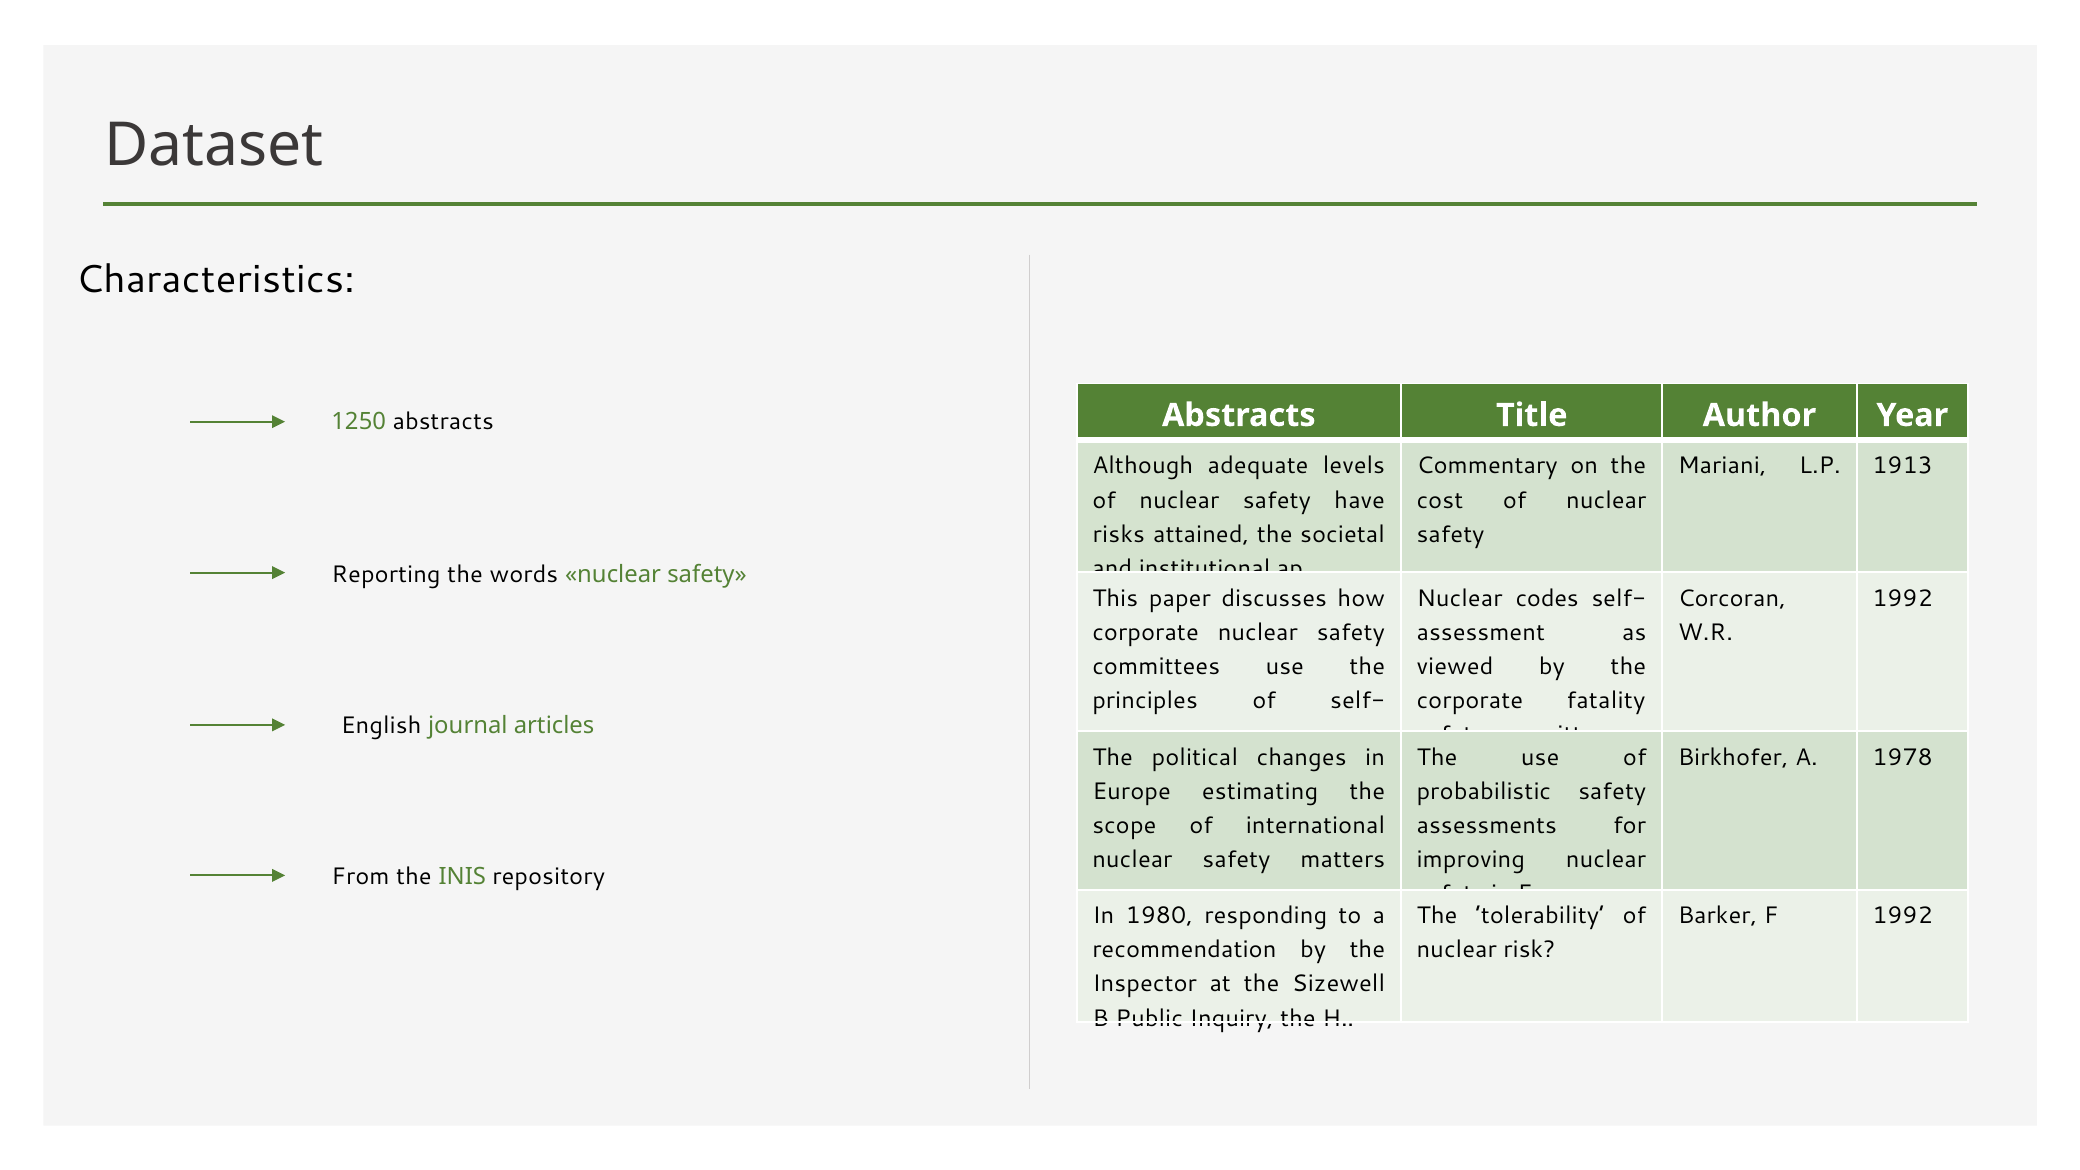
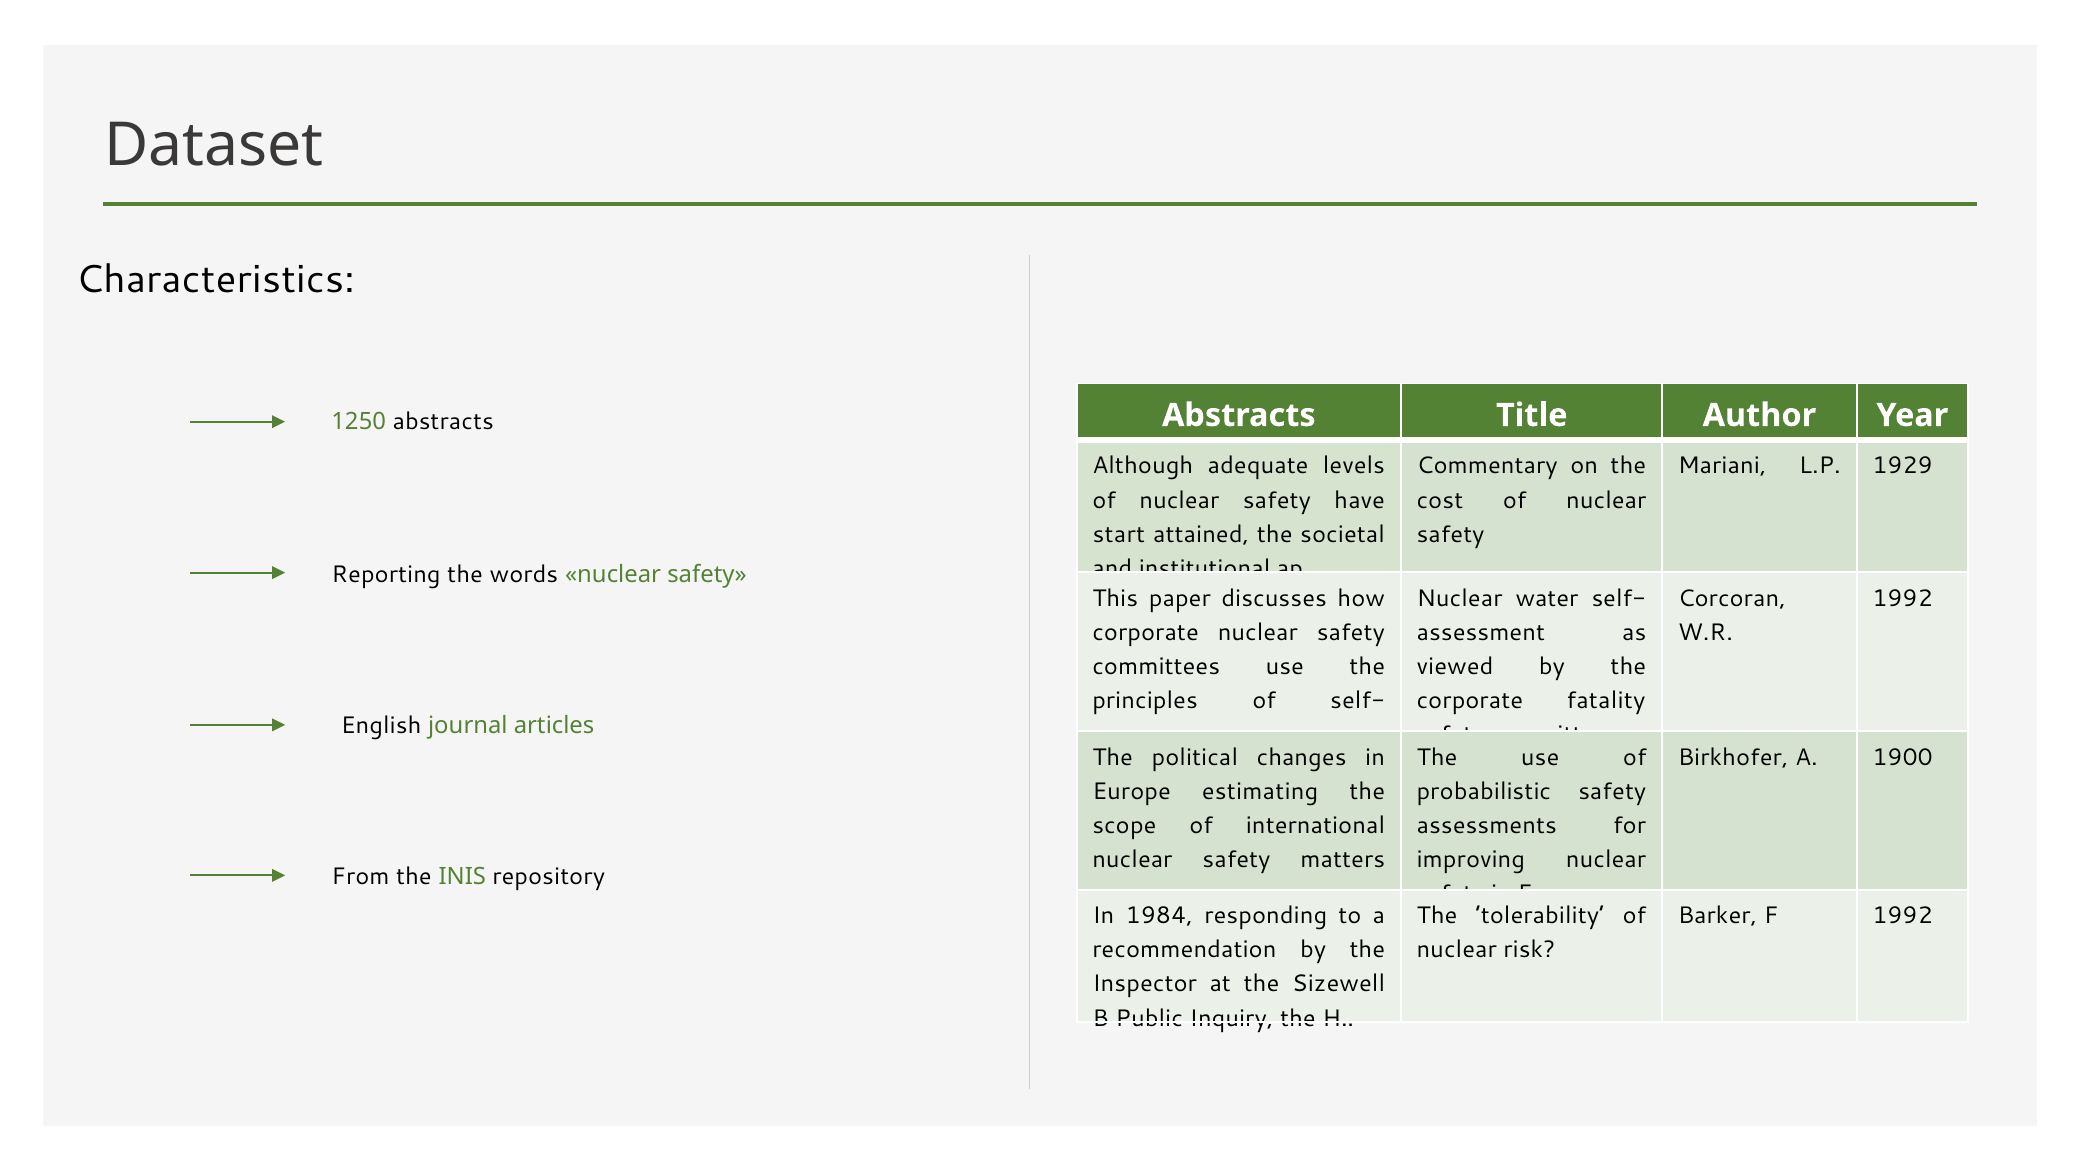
1913: 1913 -> 1929 (1903, 466)
risks: risks -> start (1119, 534)
codes: codes -> water (1547, 598)
1978: 1978 -> 1900 (1903, 757)
1980: 1980 -> 1984 (1159, 916)
